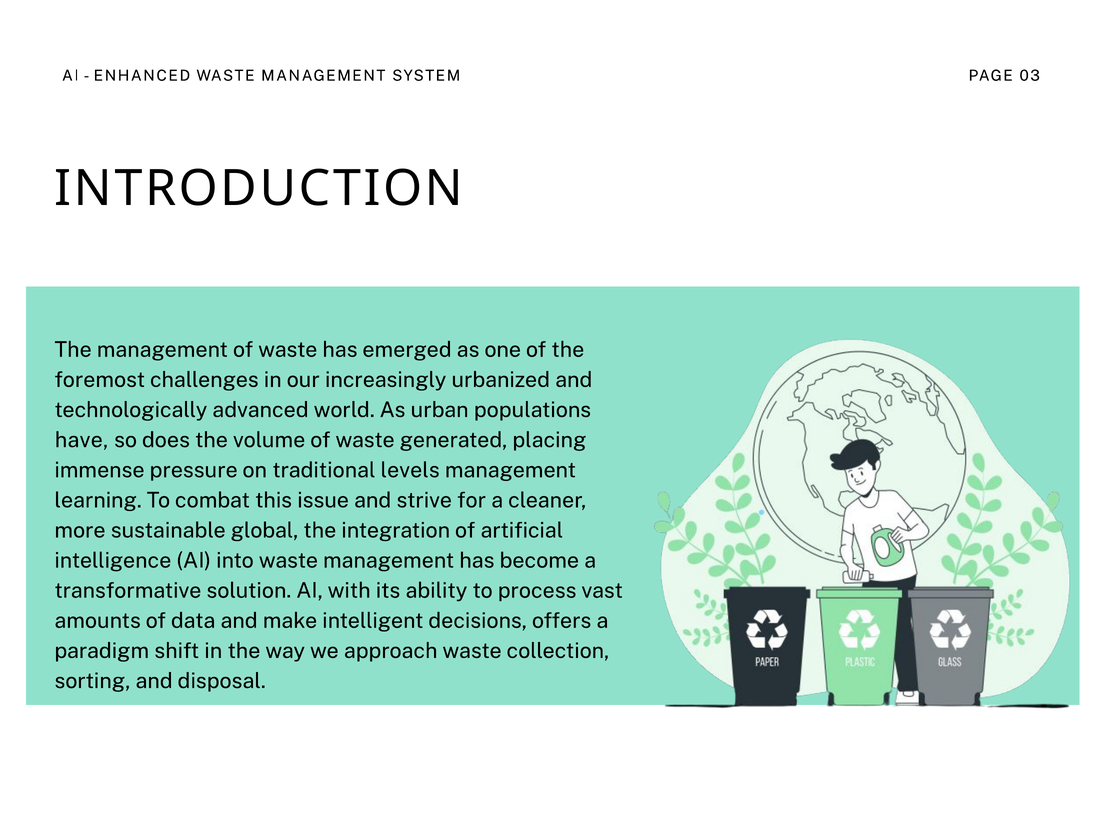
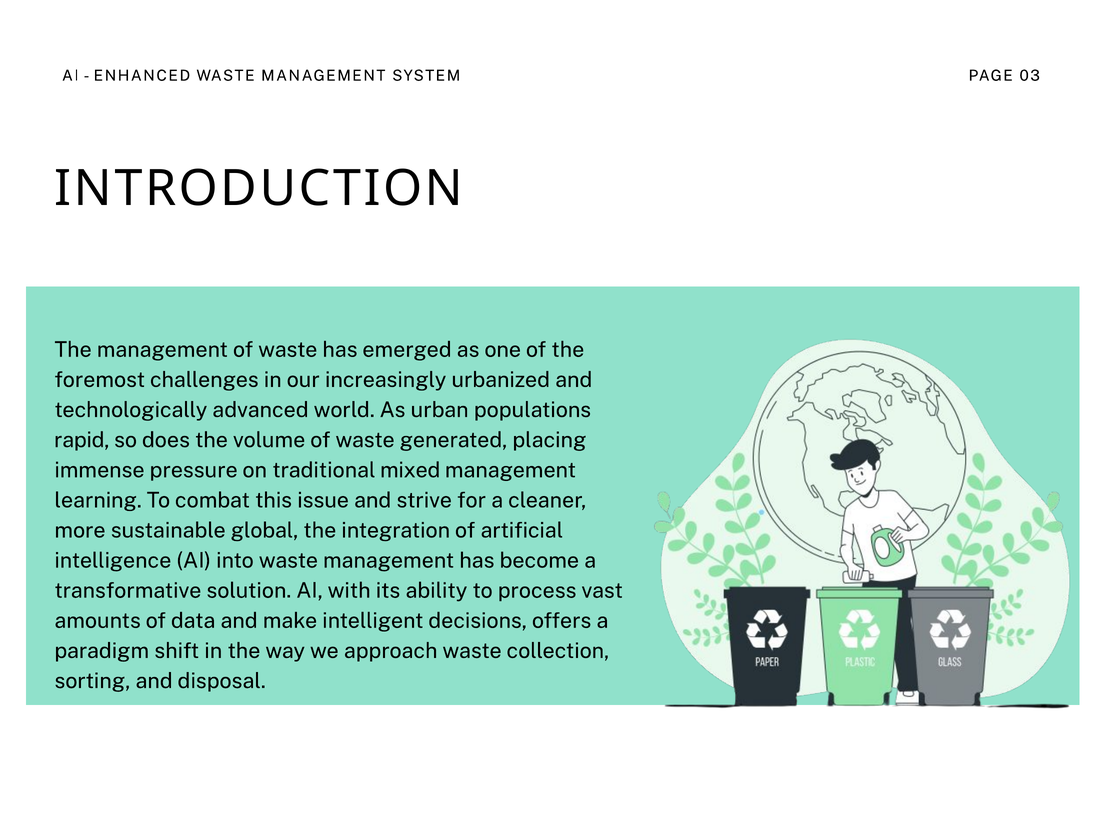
have: have -> rapid (82, 440)
levels: levels -> mixed (410, 470)
